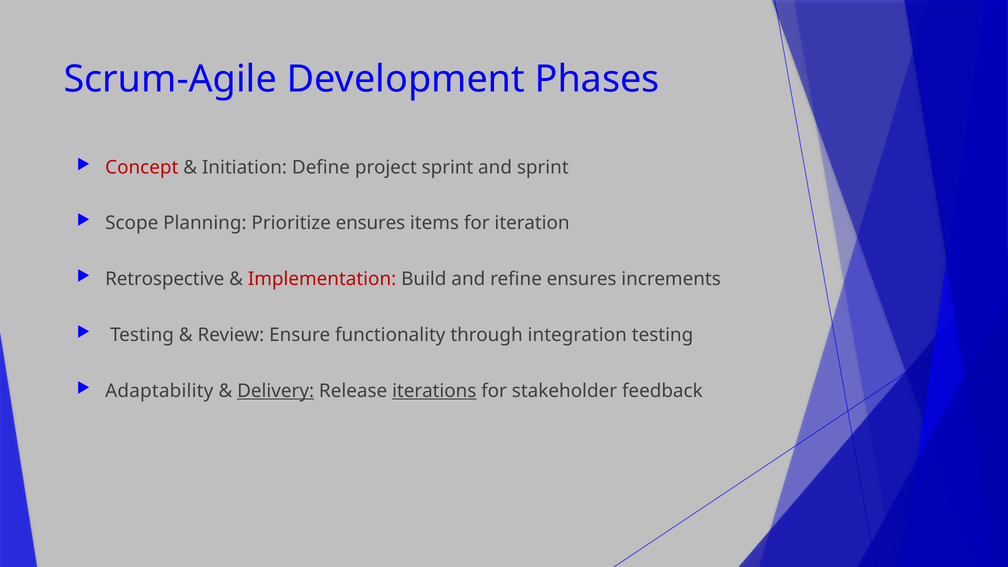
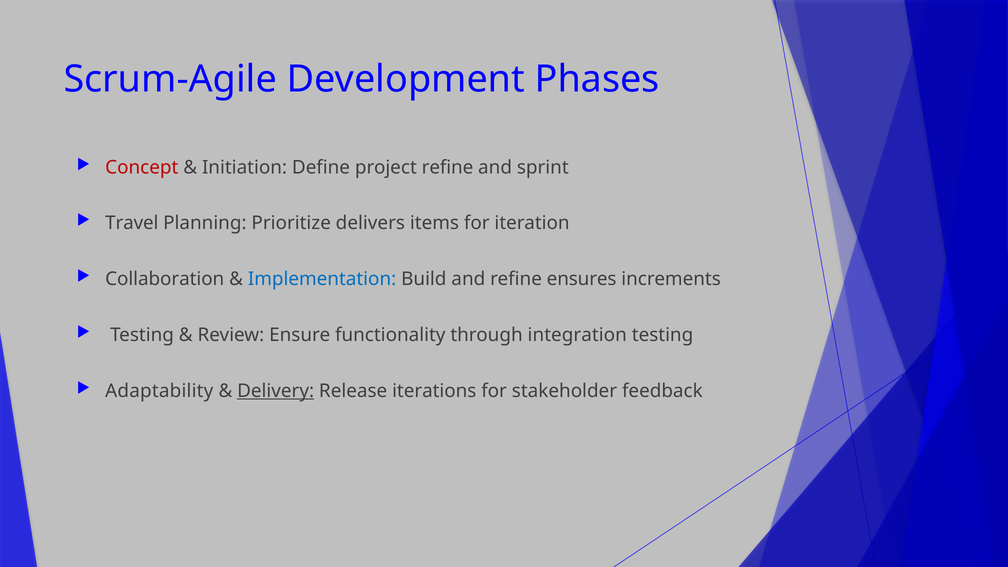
project sprint: sprint -> refine (448, 167)
Scope: Scope -> Travel (132, 223)
Prioritize ensures: ensures -> delivers (370, 223)
Retrospective: Retrospective -> Collaboration (165, 279)
Implementation colour: red -> blue (322, 279)
iterations underline: present -> none (434, 391)
